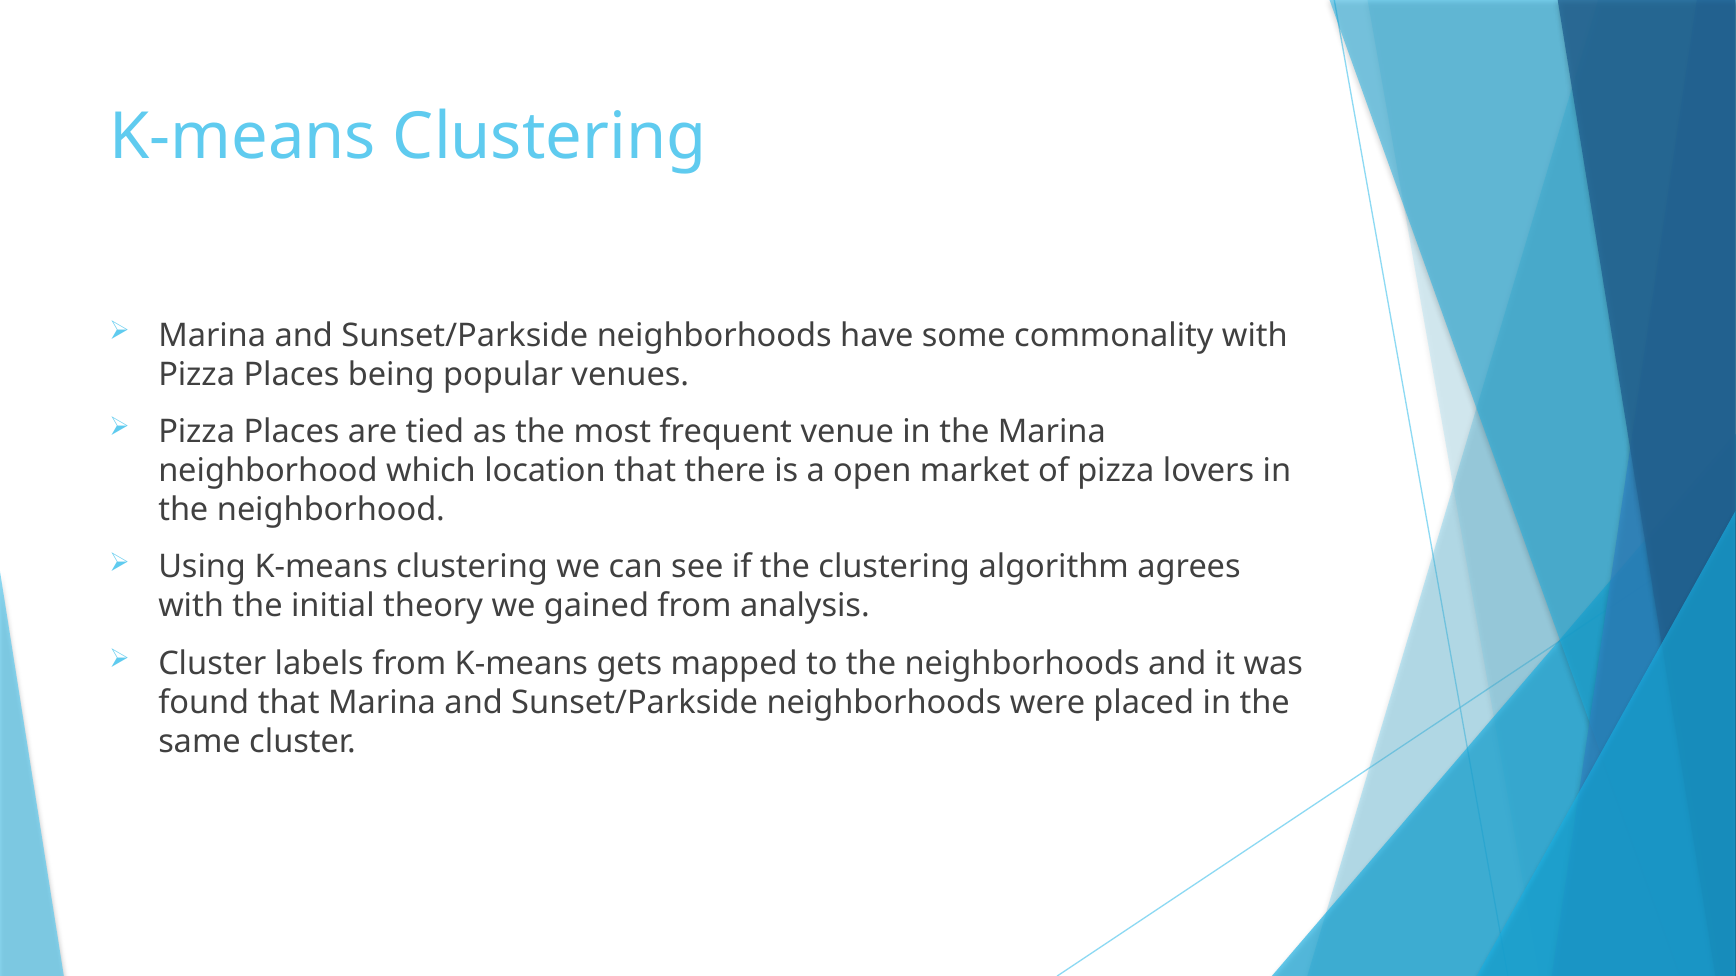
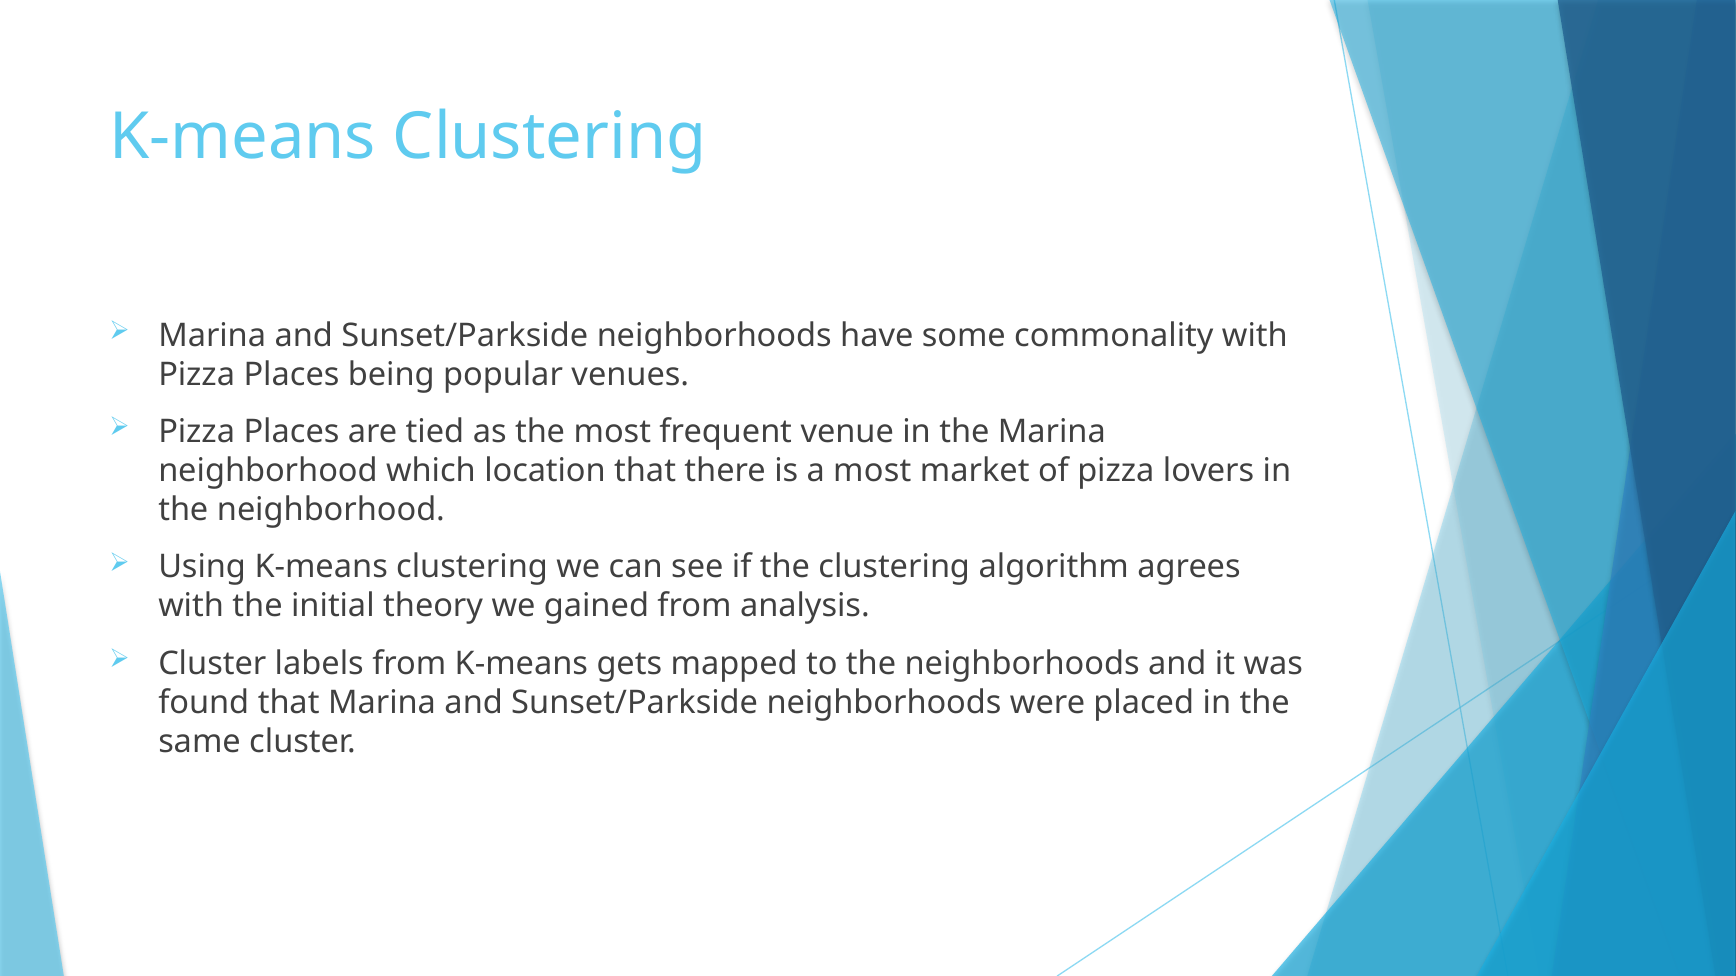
a open: open -> most (872, 471)
